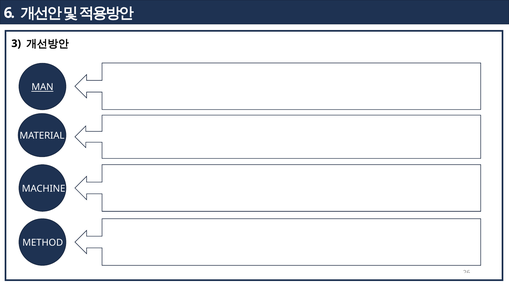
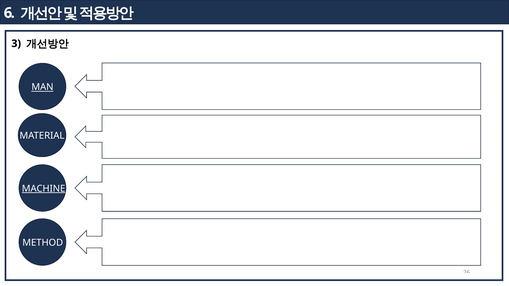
MACHINE underline: none -> present (44, 189)
